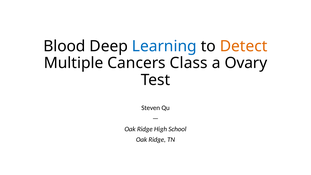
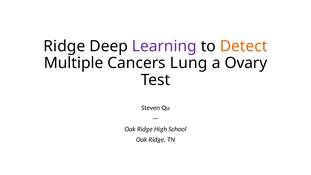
Blood: Blood -> Ridge (64, 46)
Learning colour: blue -> purple (164, 46)
Class: Class -> Lung (189, 63)
